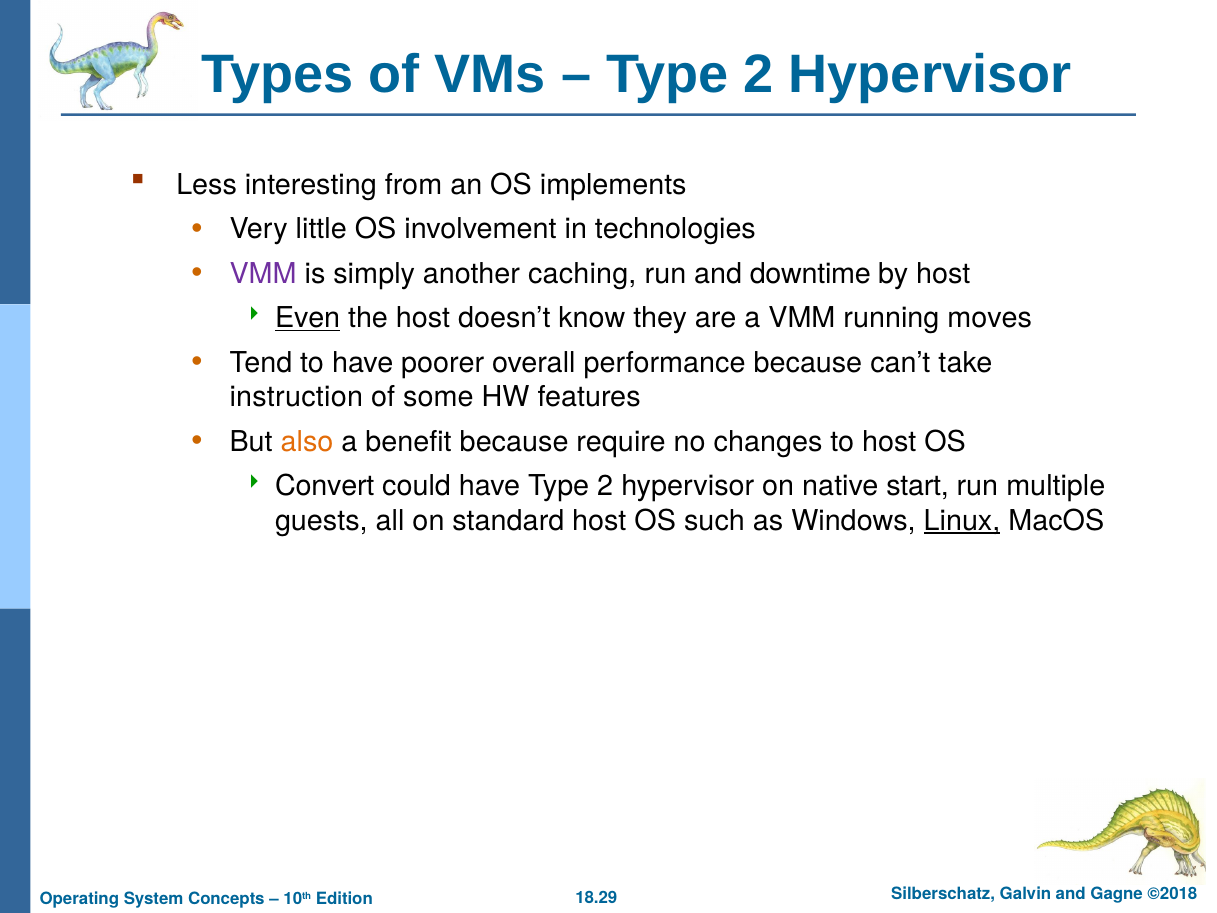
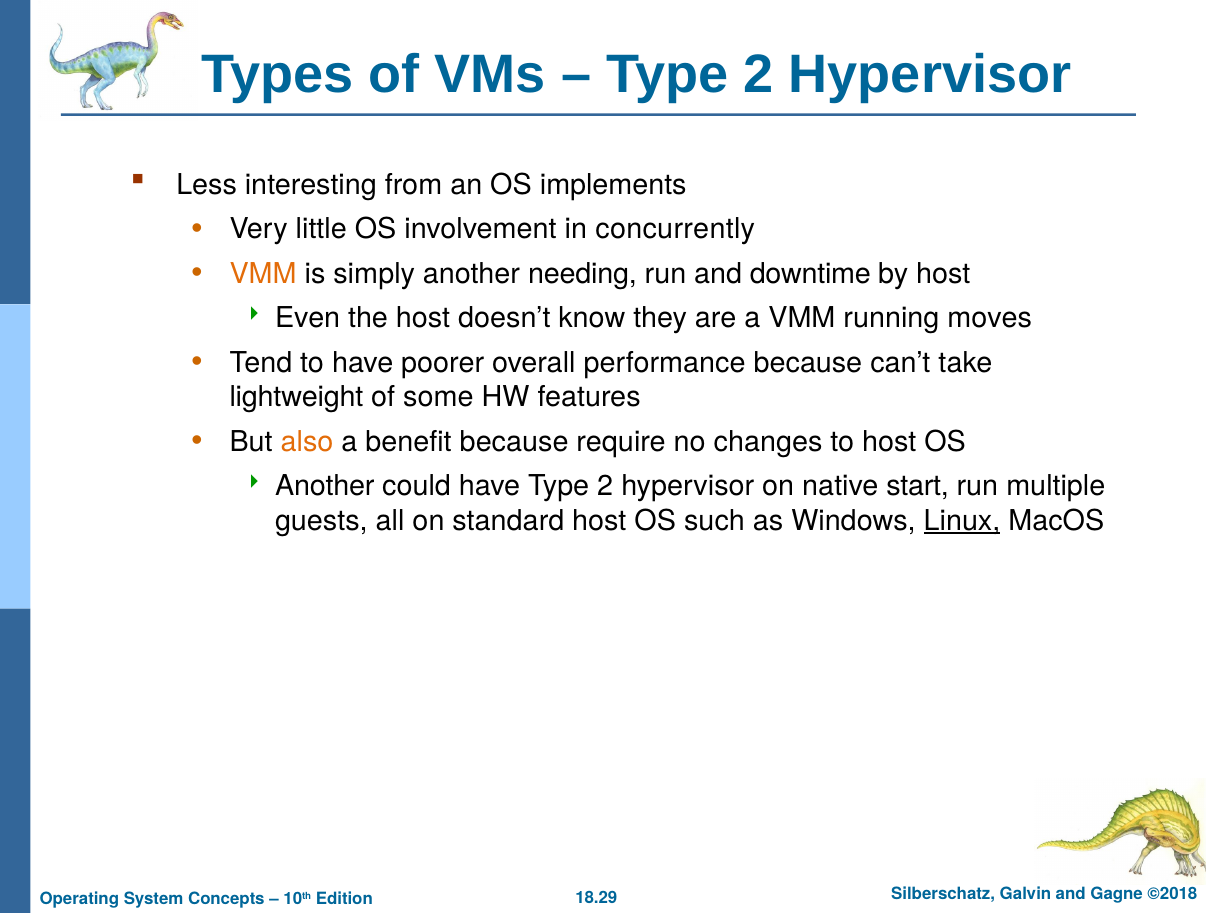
technologies: technologies -> concurrently (675, 229)
VMM colour: purple -> orange (263, 274)
caching: caching -> needing (582, 274)
Even underline: present -> none (308, 318)
instruction: instruction -> lightweight (296, 397)
Convert: Convert -> Another (325, 486)
